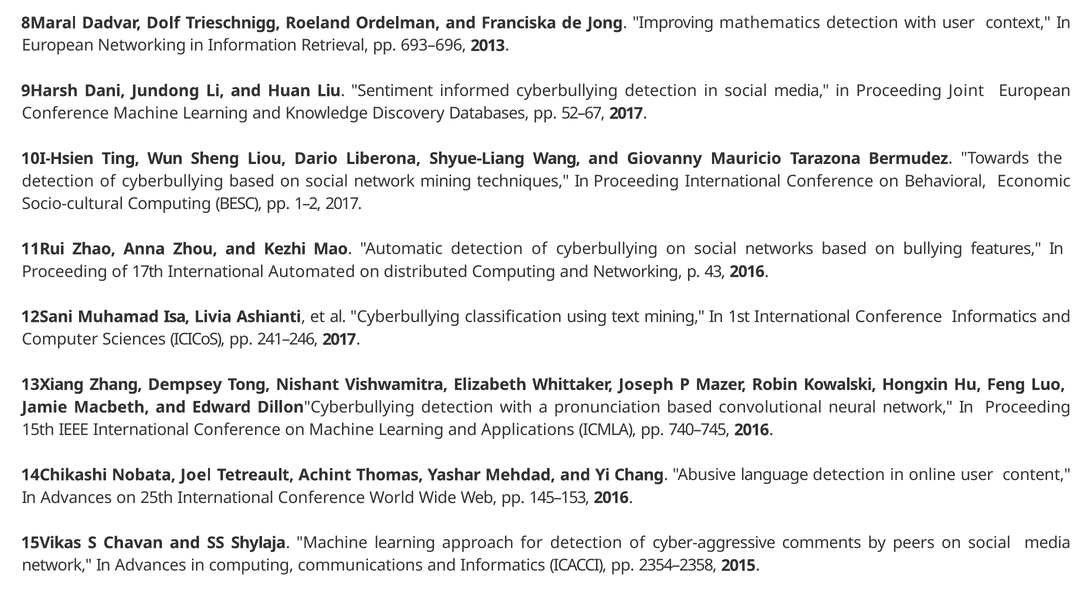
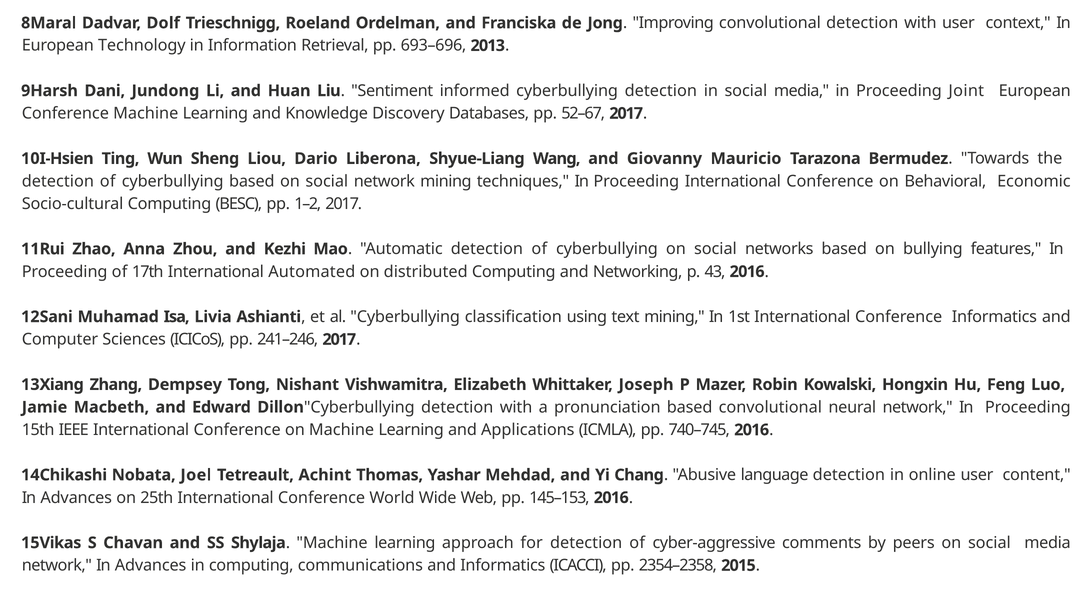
Improving mathematics: mathematics -> convolutional (770, 23)
European Networking: Networking -> Technology (142, 46)
